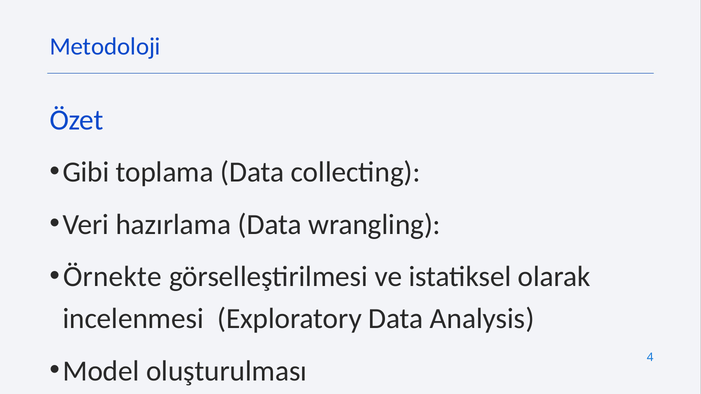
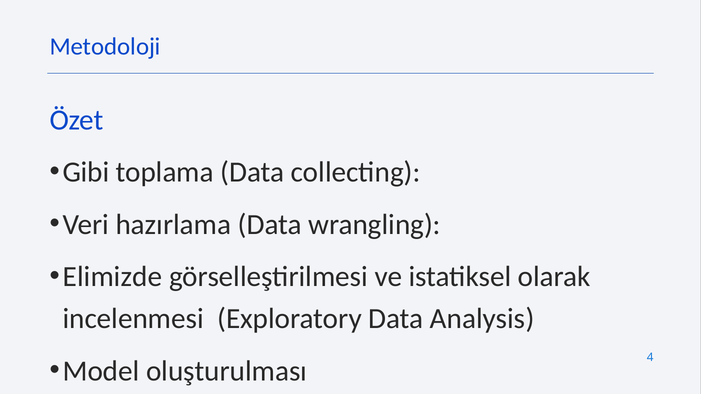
Örnekte: Örnekte -> Elimizde (113, 277)
